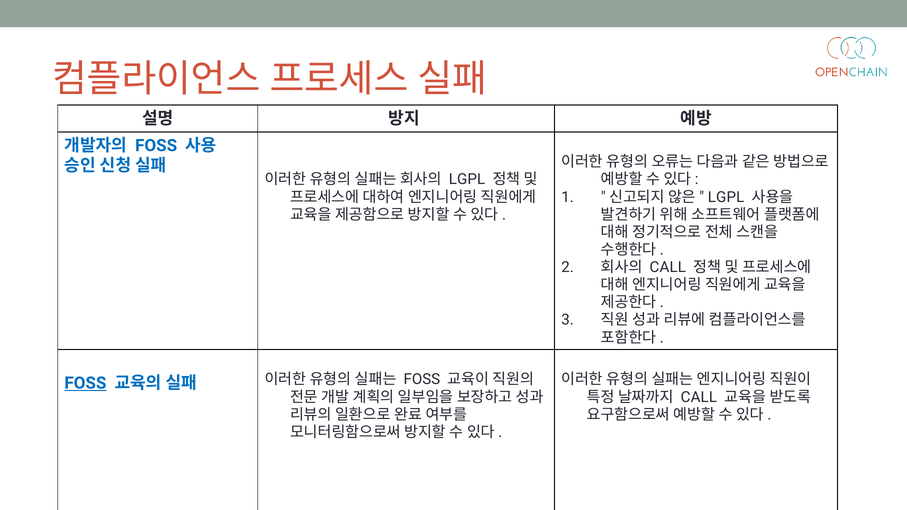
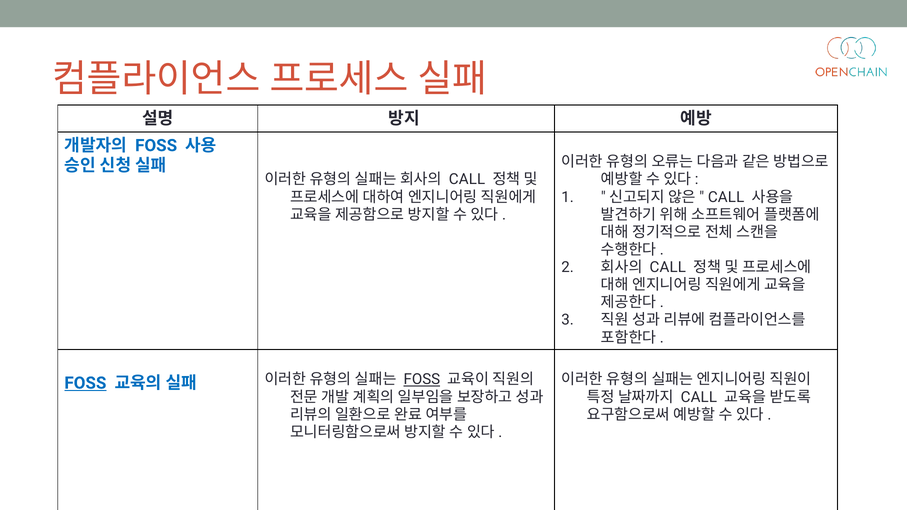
LGPL: LGPL -> CALL (467, 180)
LGPL: LGPL -> CALL (726, 197)
FOSS underline: none -> present (422, 380)
